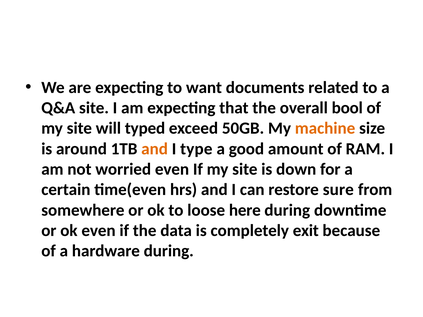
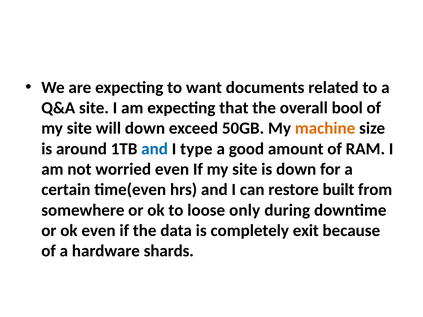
will typed: typed -> down (145, 128)
and colour: orange -> blue (155, 149)
sure: sure -> built (338, 190)
here: here -> only (245, 210)
hardware during: during -> shards (169, 251)
